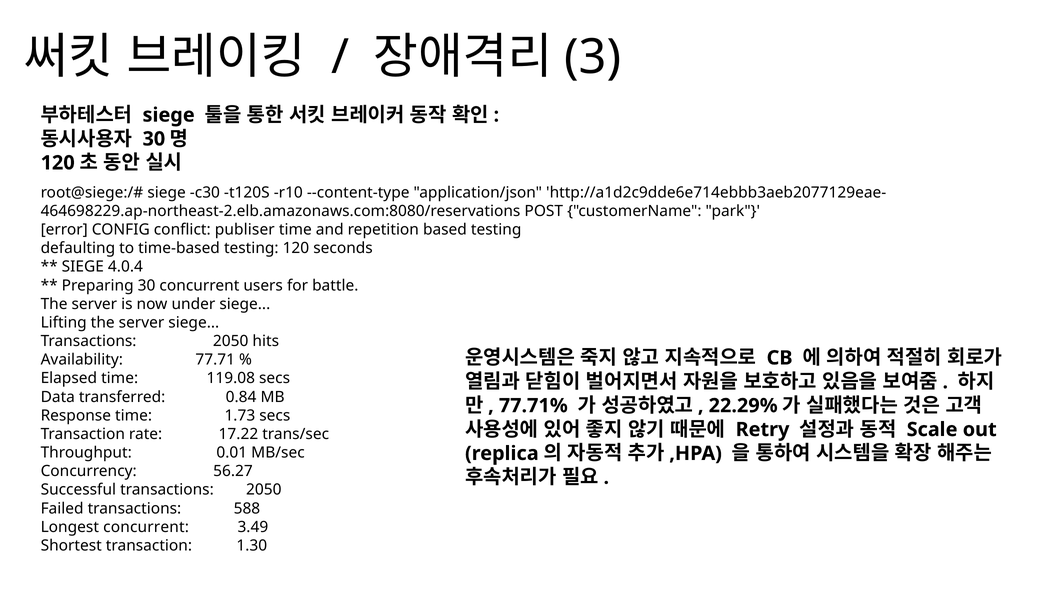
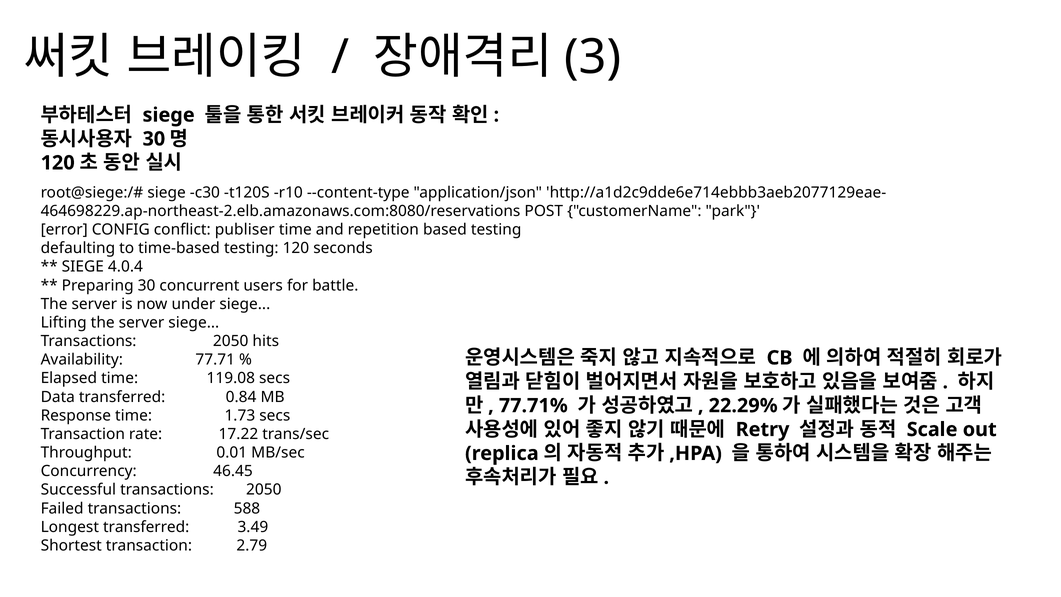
56.27: 56.27 -> 46.45 (233, 471)
Longest concurrent: concurrent -> transferred (146, 527)
1.30: 1.30 -> 2.79 (252, 545)
